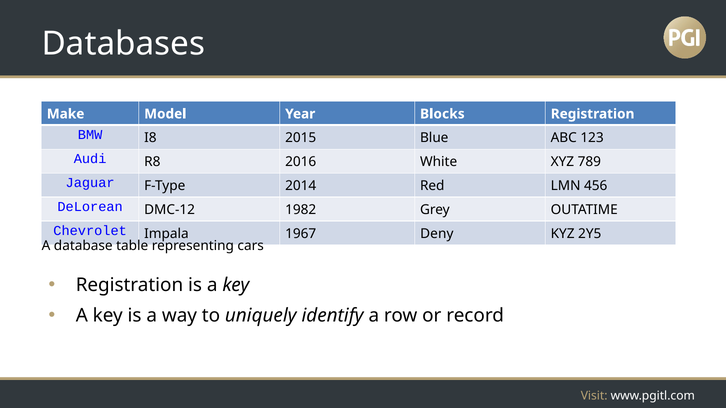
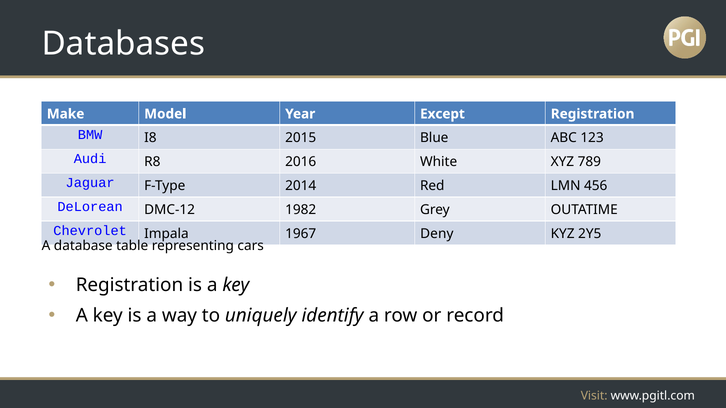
Blocks: Blocks -> Except (442, 114)
